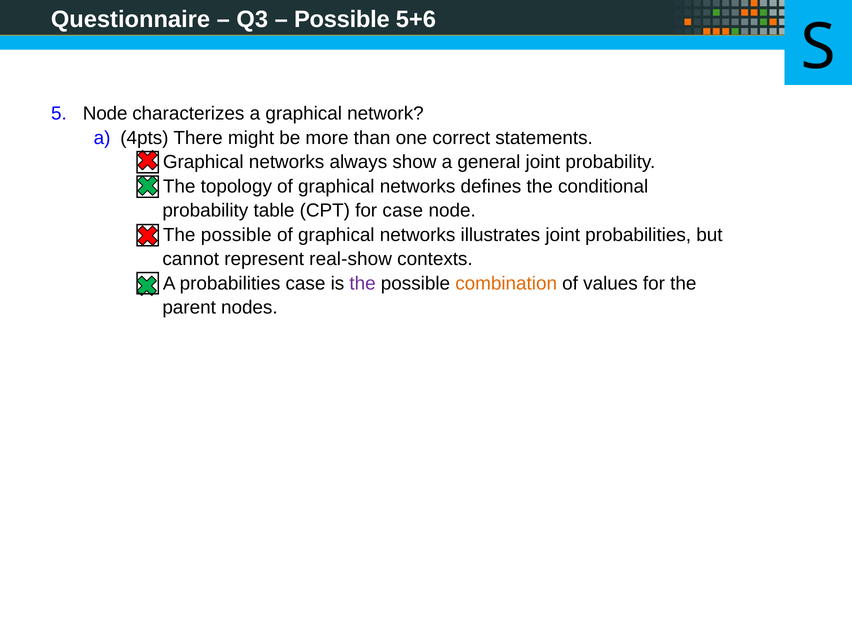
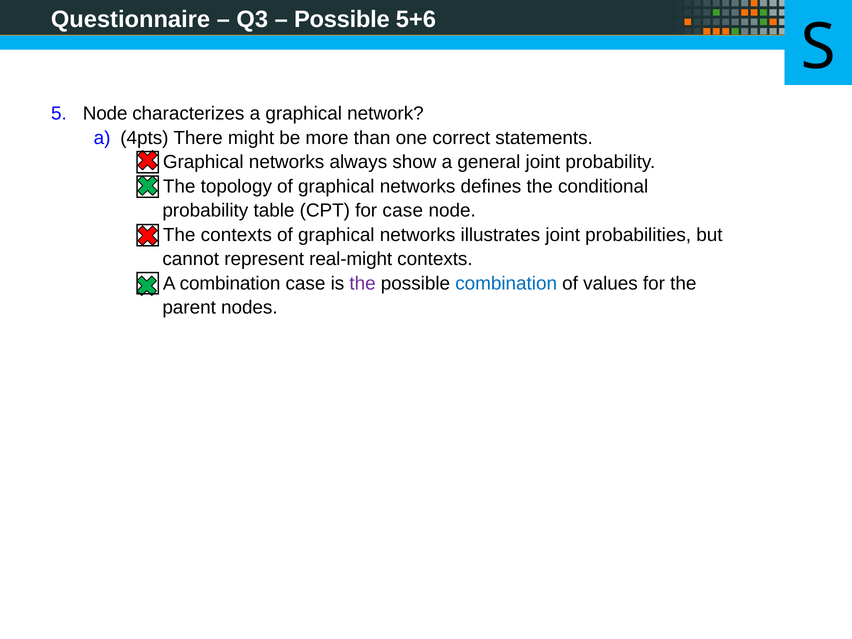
possible: possible -> contexts (236, 235)
real-show: real-show -> real-might (351, 259)
A probabilities: probabilities -> combination (230, 283)
combination colour: orange -> blue (506, 283)
